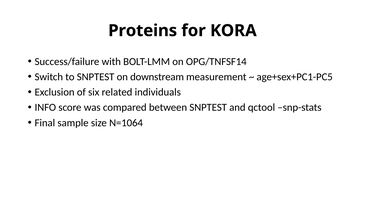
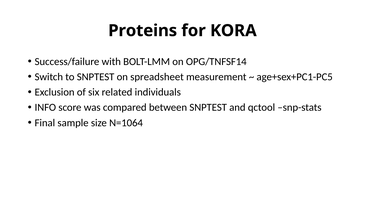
downstream: downstream -> spreadsheet (157, 77)
